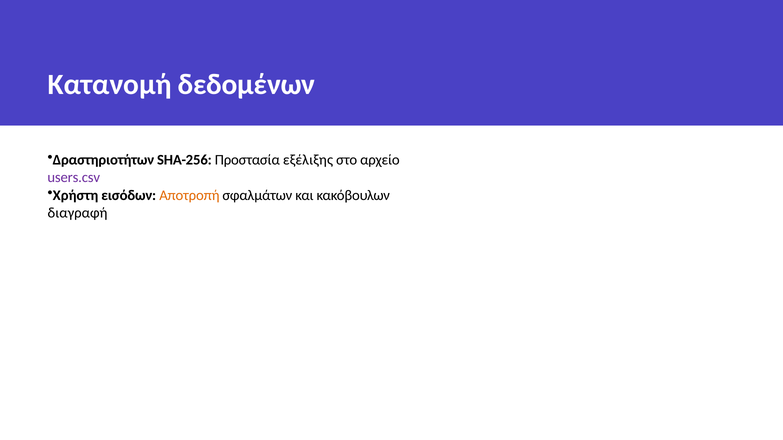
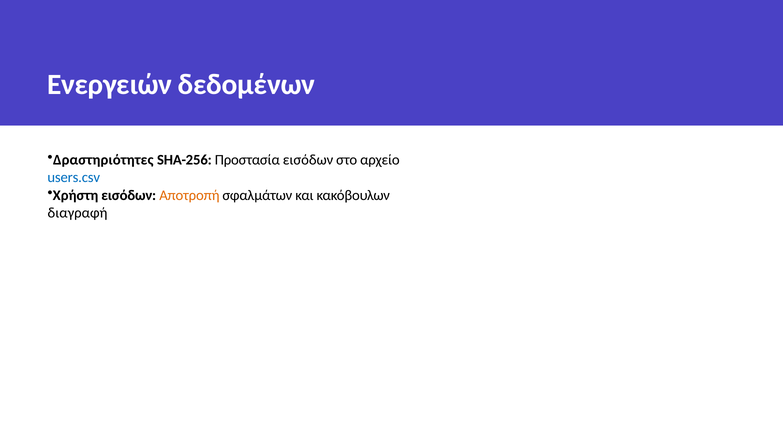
Κατανομή: Κατανομή -> Ενεργειών (110, 85)
Δραστηριοτήτων: Δραστηριοτήτων -> Δραστηριότητες (103, 160)
Προστασία εξέλιξης: εξέλιξης -> εισόδων (308, 160)
users.csv colour: purple -> blue (74, 178)
